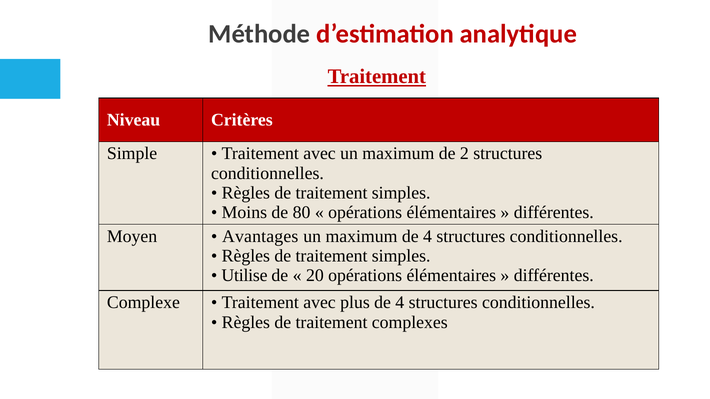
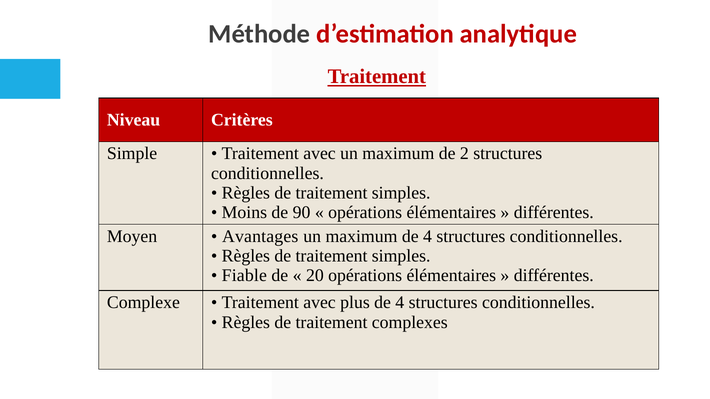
80: 80 -> 90 (302, 213)
Utilise: Utilise -> Fiable (244, 276)
